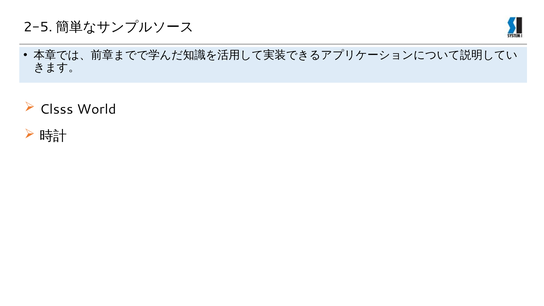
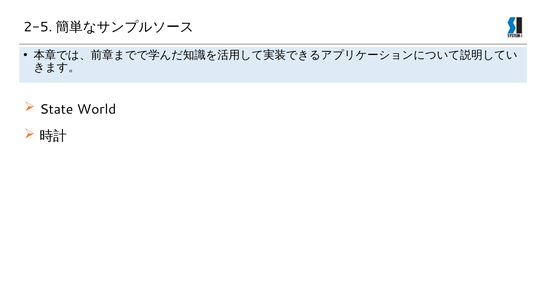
Clsss: Clsss -> State (56, 109)
